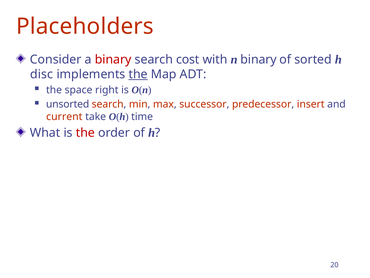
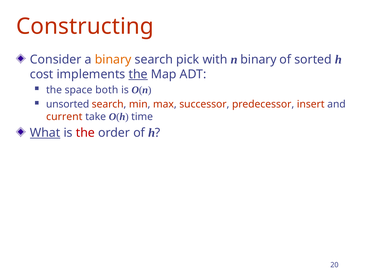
Placeholders: Placeholders -> Constructing (85, 26)
binary colour: red -> orange (113, 59)
cost: cost -> pick (188, 59)
disc: disc -> cost (42, 74)
right: right -> both (107, 90)
What underline: none -> present (45, 133)
